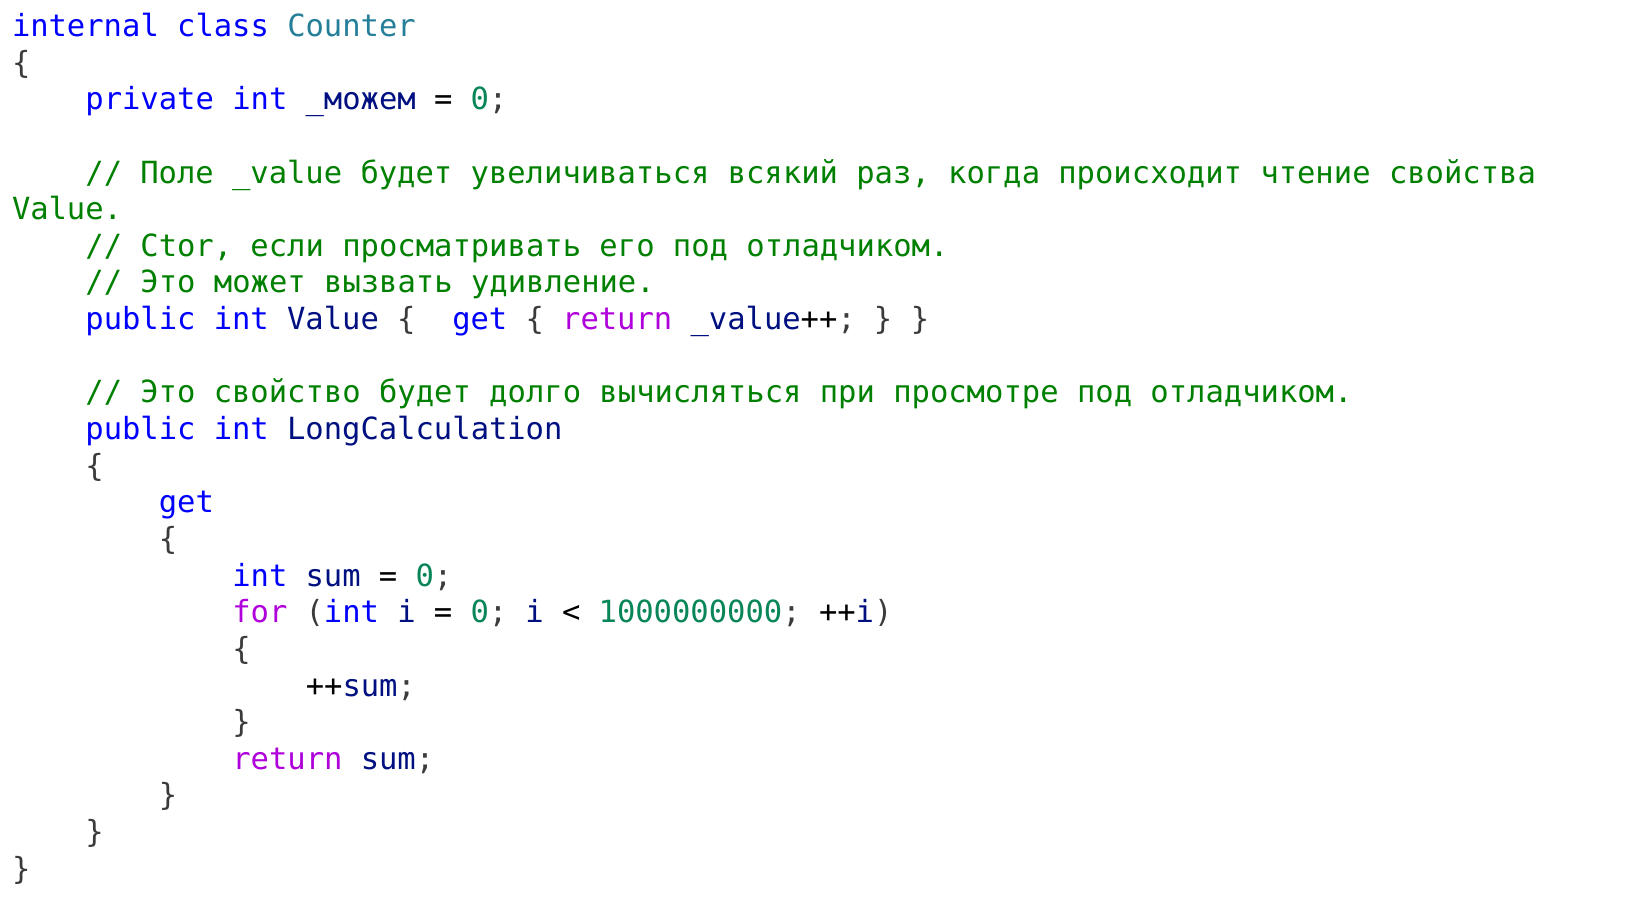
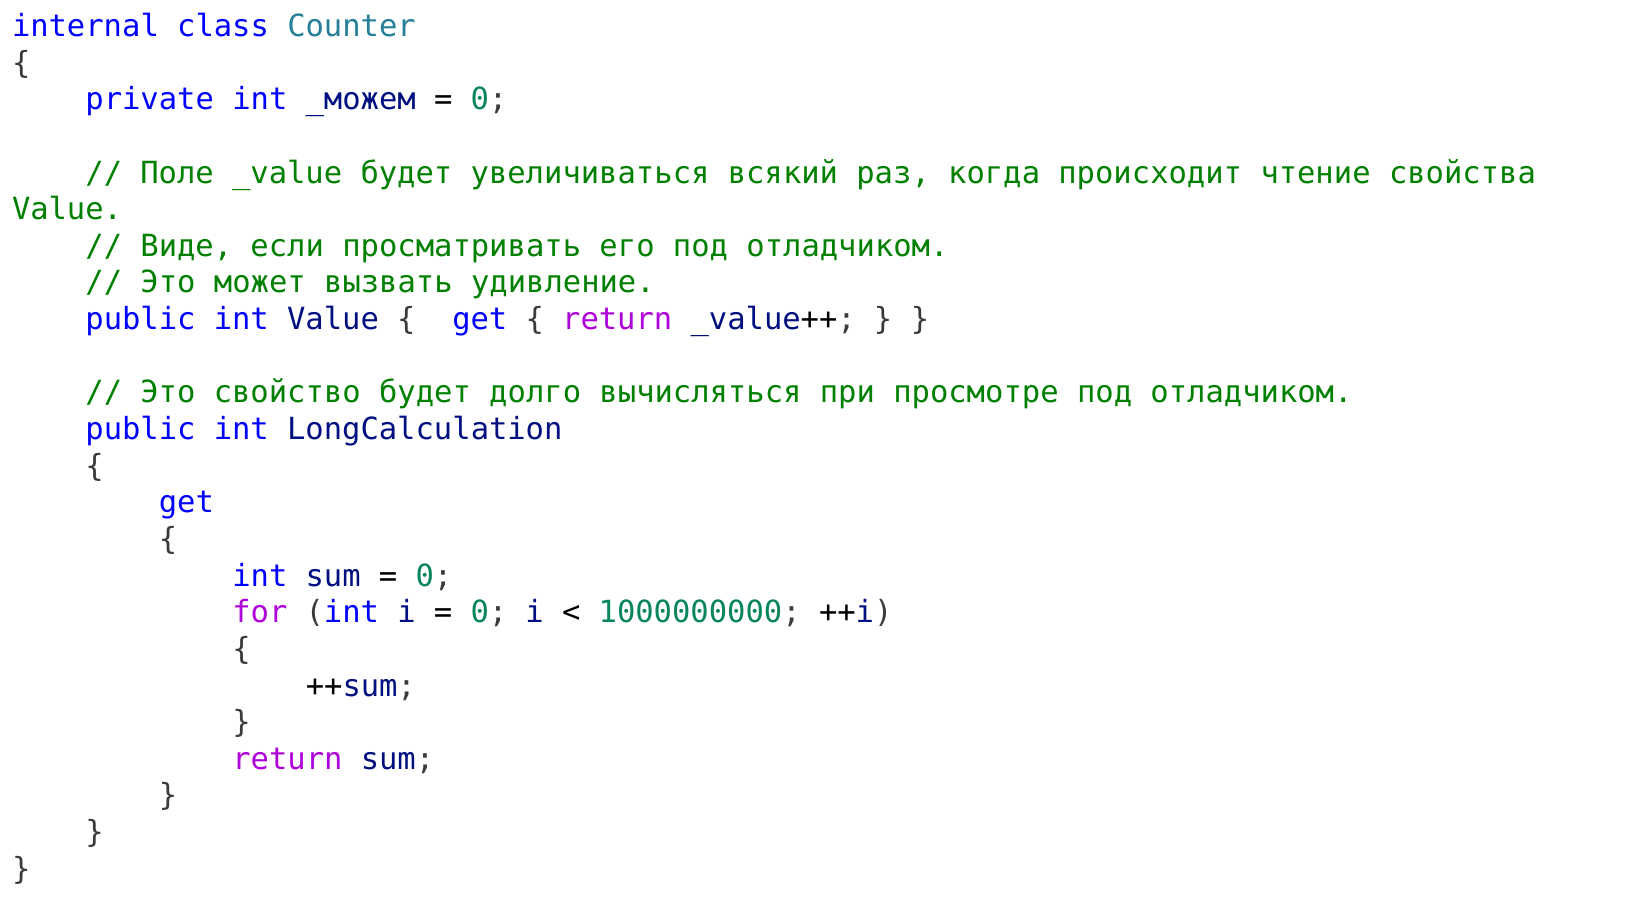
Ctor: Ctor -> Виде (186, 246)
